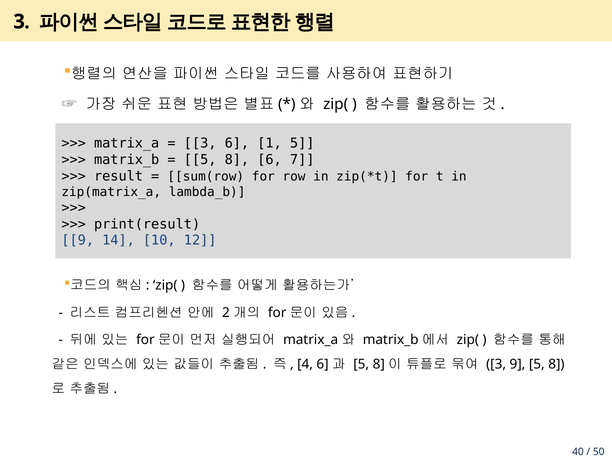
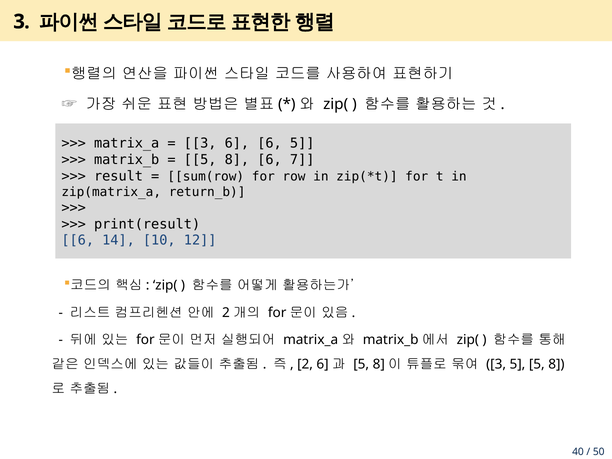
6 1: 1 -> 6 (270, 143)
lambda_b: lambda_b -> return_b (207, 192)
9: 9 -> 6 (78, 240)
4: 4 -> 2 (305, 364)
3 9: 9 -> 5 (517, 364)
